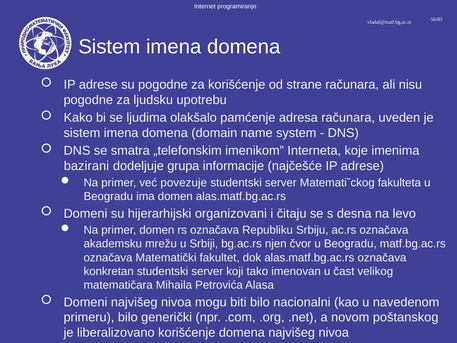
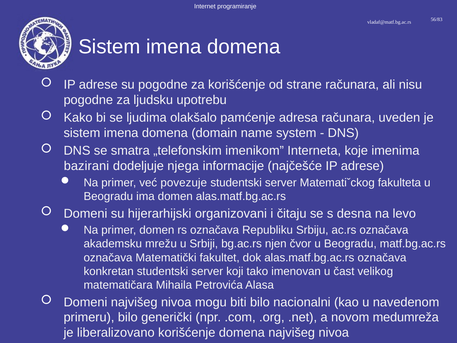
grupa: grupa -> njega (183, 166)
poštanskog: poštanskog -> medumreža (406, 317)
